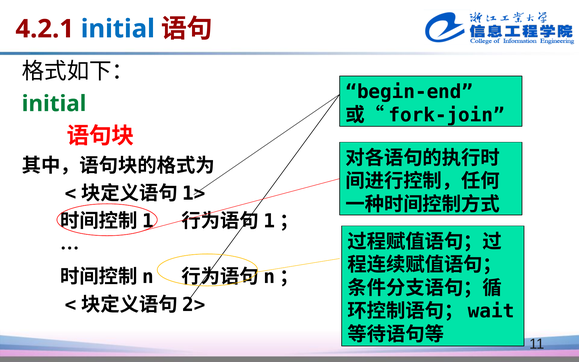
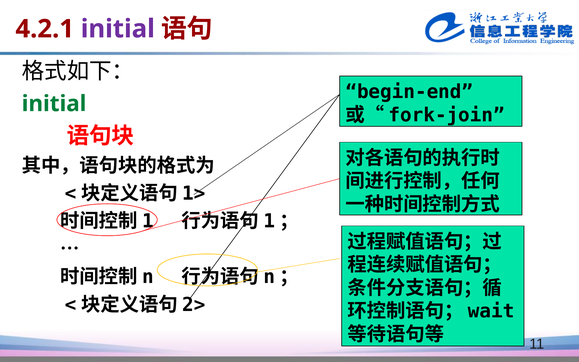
initial colour: blue -> purple (118, 29)
